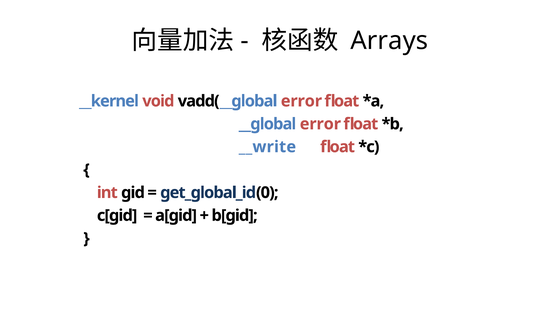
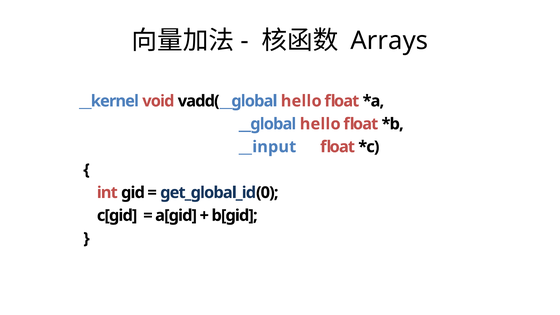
vadd(__global error: error -> hello (301, 101)
__global error: error -> hello (320, 124)
__write: __write -> __input (267, 147)
